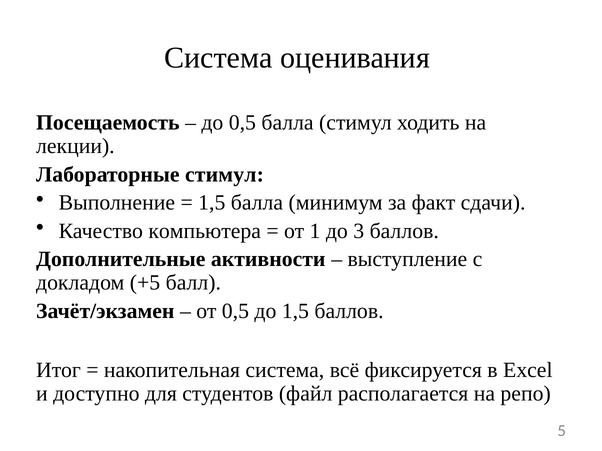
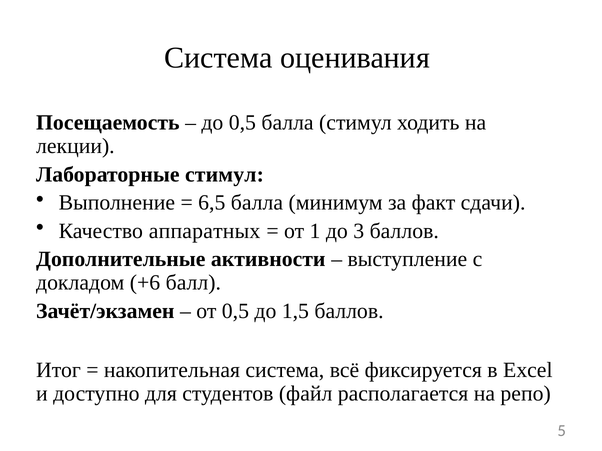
1,5: 1,5 -> 6,5 (212, 203)
компьютера: компьютера -> аппаратных (205, 231)
+5: +5 -> +6 (145, 283)
